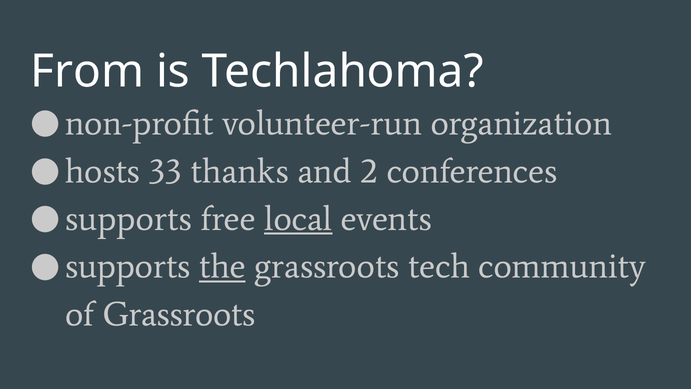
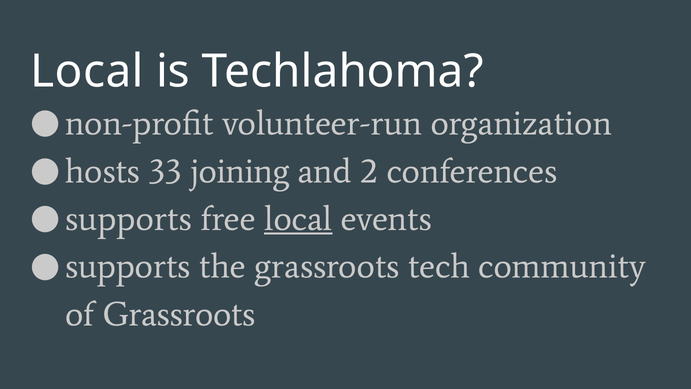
From: From -> Local (87, 71)
thanks: thanks -> joining (240, 171)
the underline: present -> none (222, 266)
